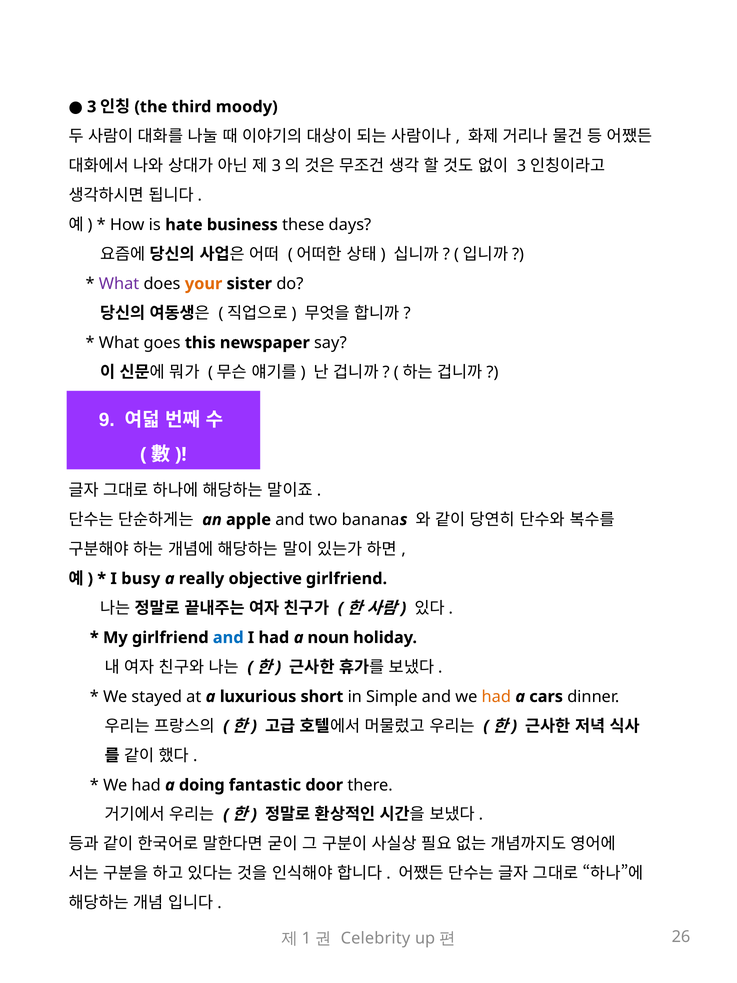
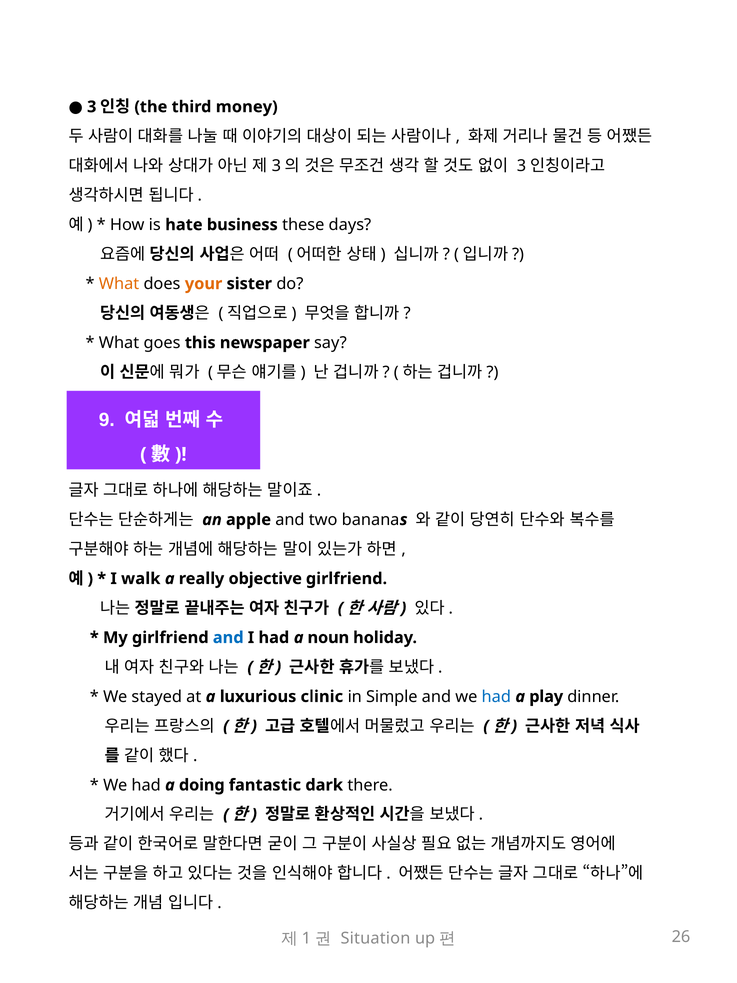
moody: moody -> money (247, 107)
What colour: purple -> orange (119, 284)
busy: busy -> walk (141, 578)
short: short -> clinic (322, 696)
had colour: orange -> blue (496, 696)
cars: cars -> play (546, 696)
door: door -> dark (324, 785)
Celebrity: Celebrity -> Situation (375, 938)
